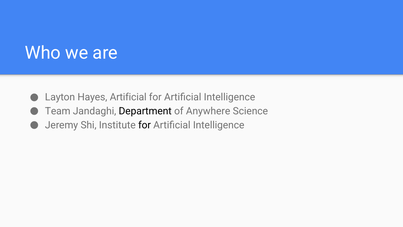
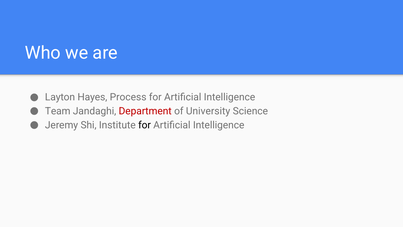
Hayes Artificial: Artificial -> Process (128, 97)
Department colour: black -> red (145, 111)
Anywhere: Anywhere -> University (208, 111)
